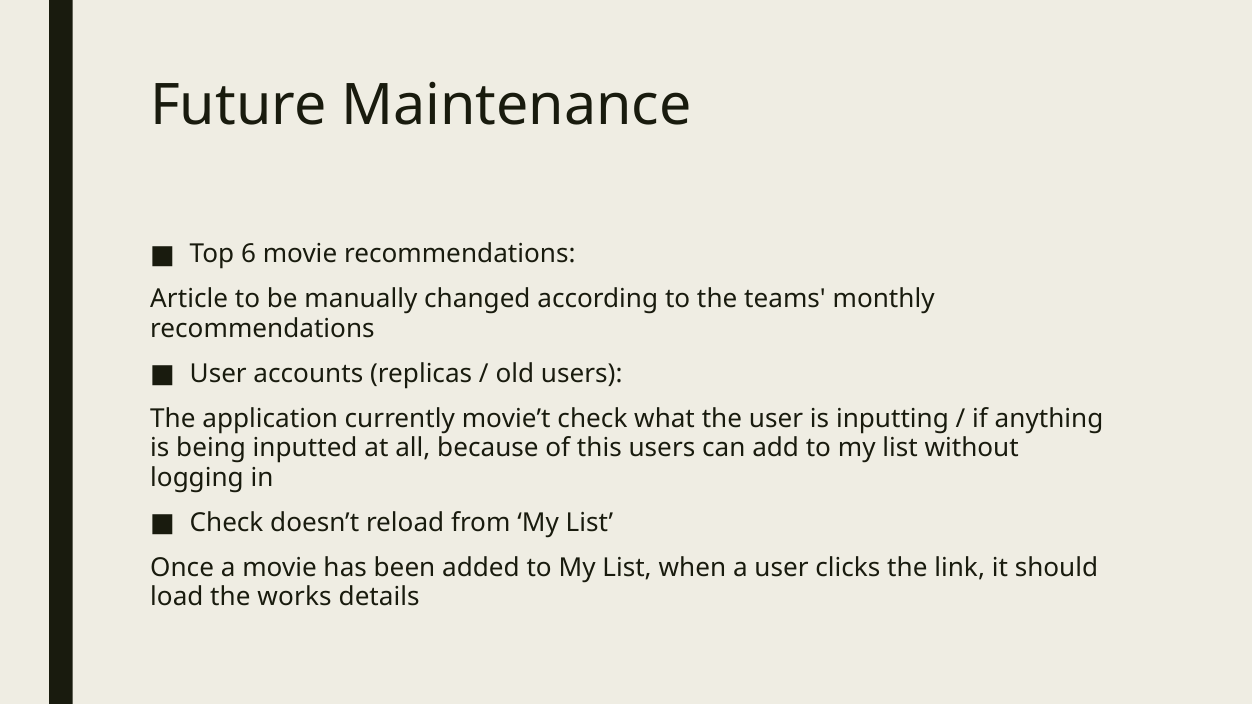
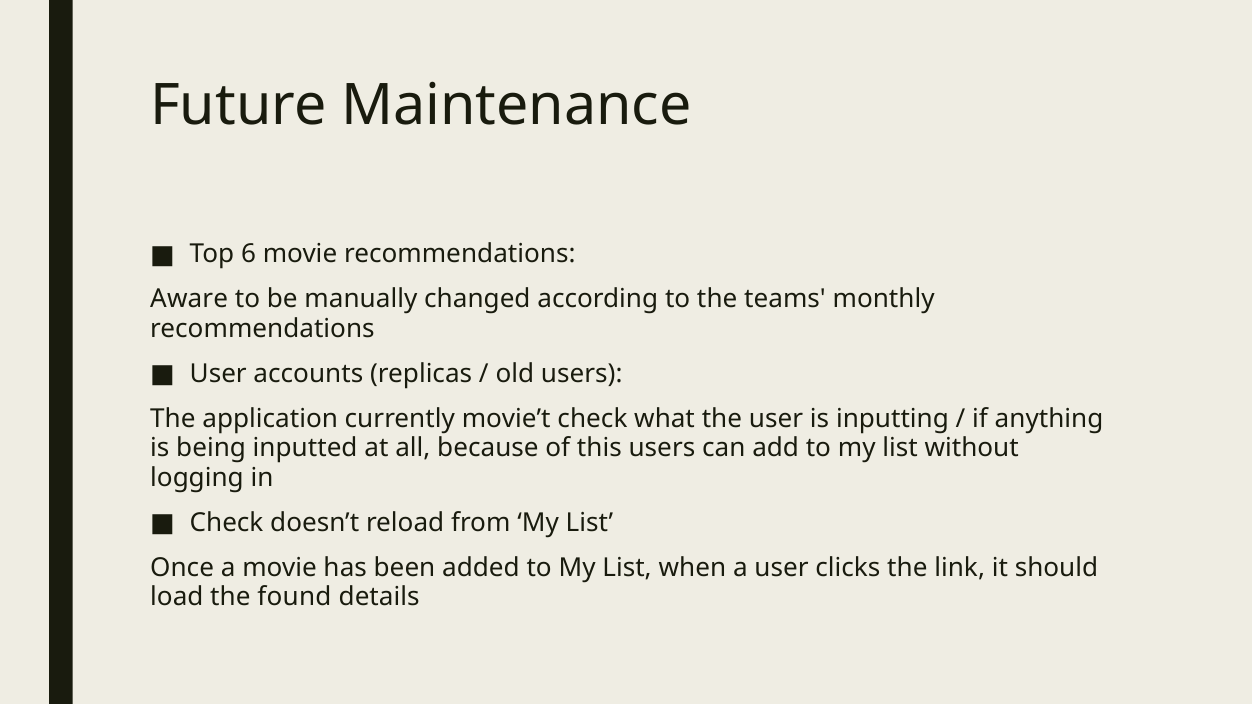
Article: Article -> Aware (189, 299)
works: works -> found (294, 598)
